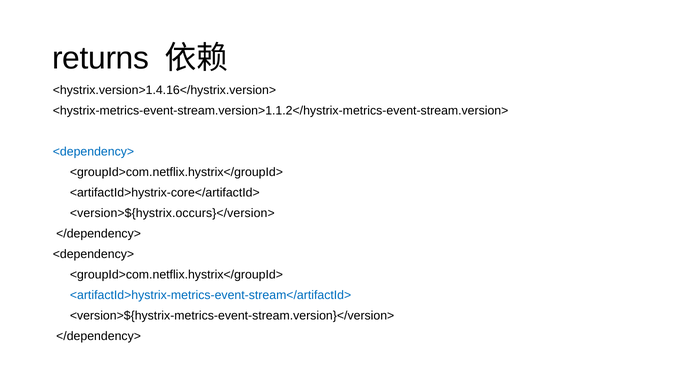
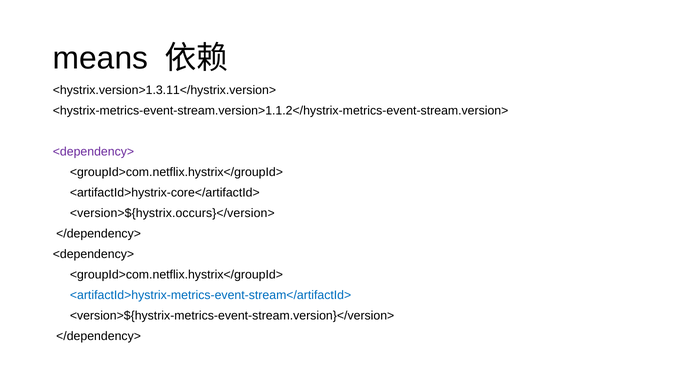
returns: returns -> means (100, 58)
<hystrix.version>1.4.16</hystrix.version>: <hystrix.version>1.4.16</hystrix.version> -> <hystrix.version>1.3.11</hystrix.version> (164, 90)
<dependency> colour: blue -> purple (93, 152)
